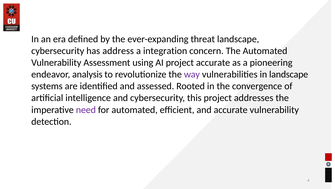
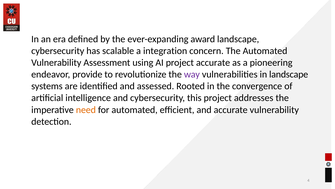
threat: threat -> award (203, 39)
address: address -> scalable (118, 51)
analysis: analysis -> provide (87, 74)
need colour: purple -> orange (86, 109)
